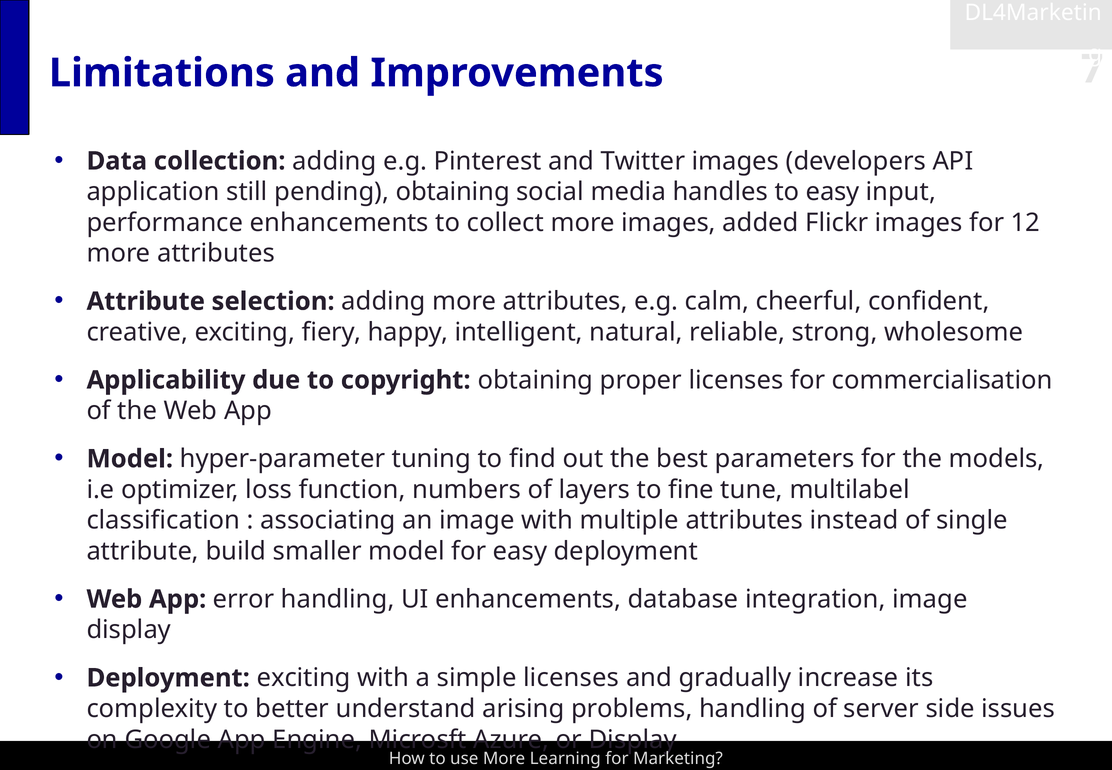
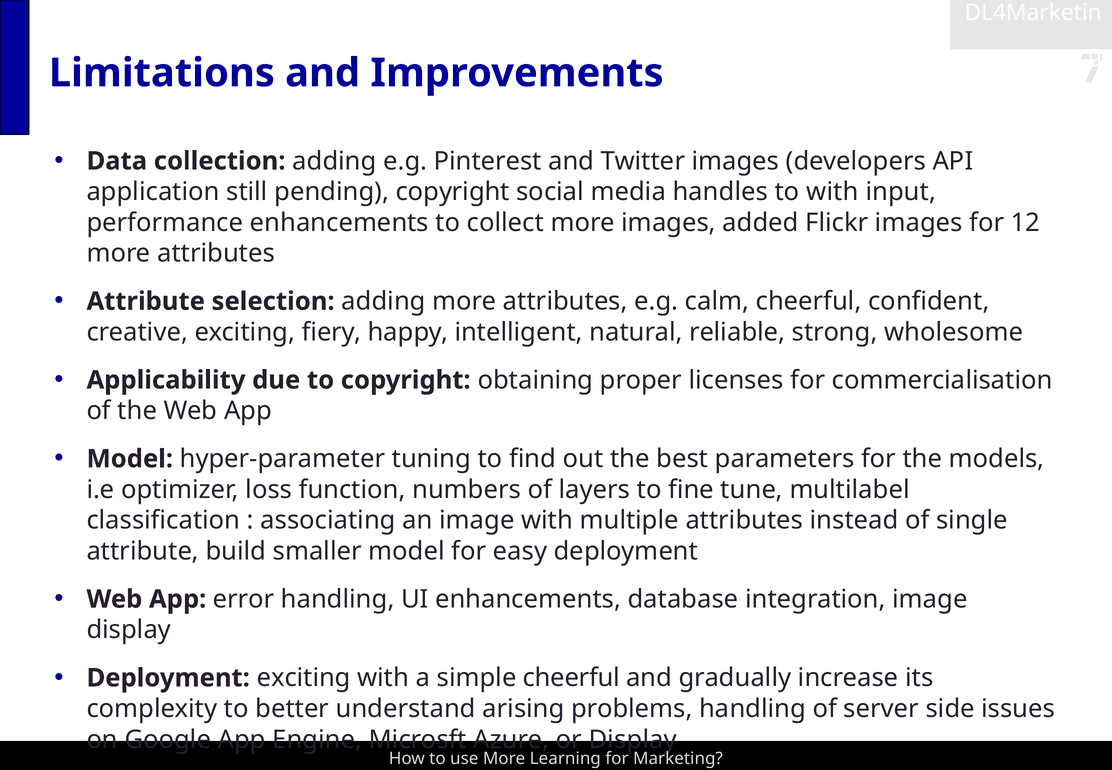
pending obtaining: obtaining -> copyright (453, 192)
to easy: easy -> with (832, 192)
simple licenses: licenses -> cheerful (571, 678)
